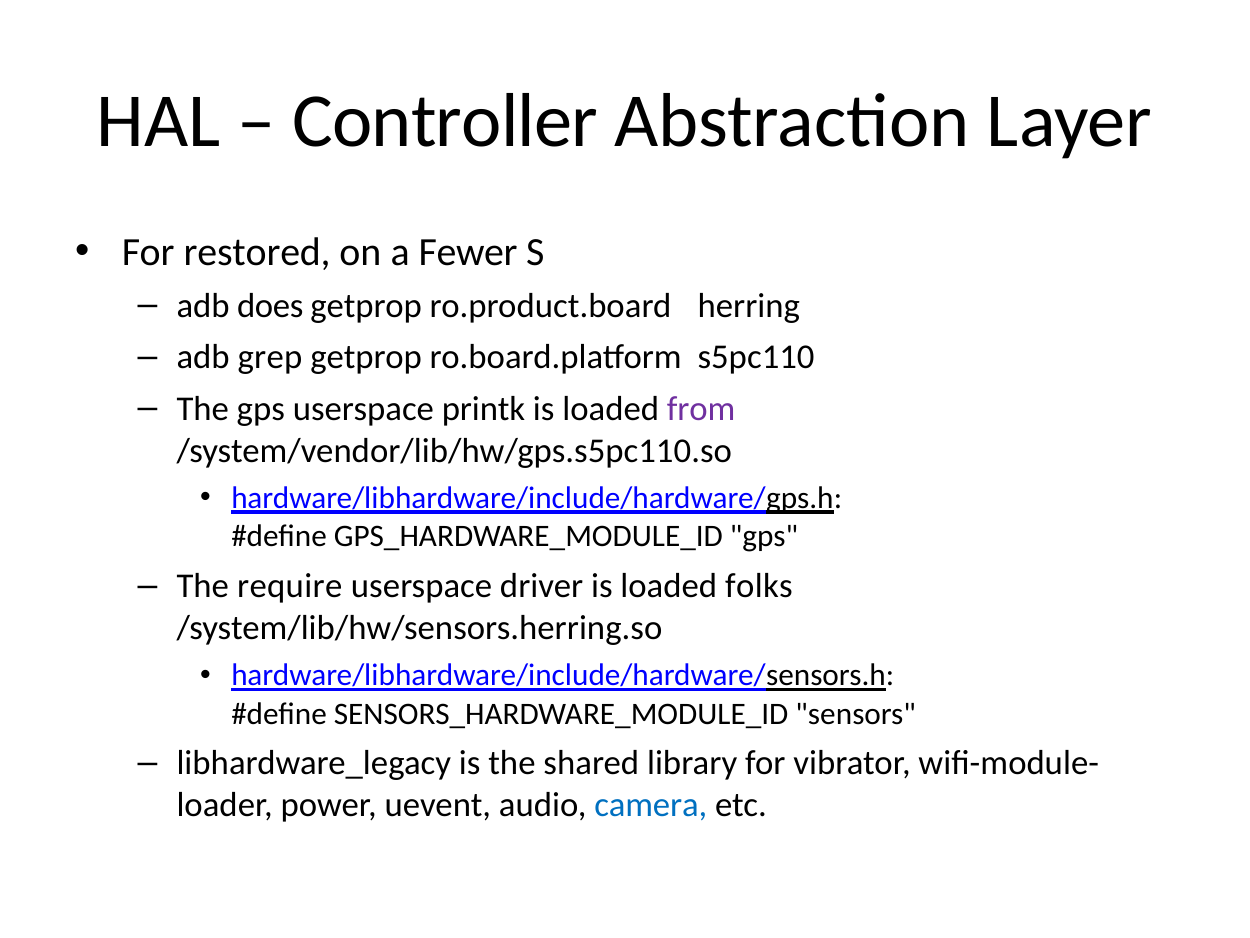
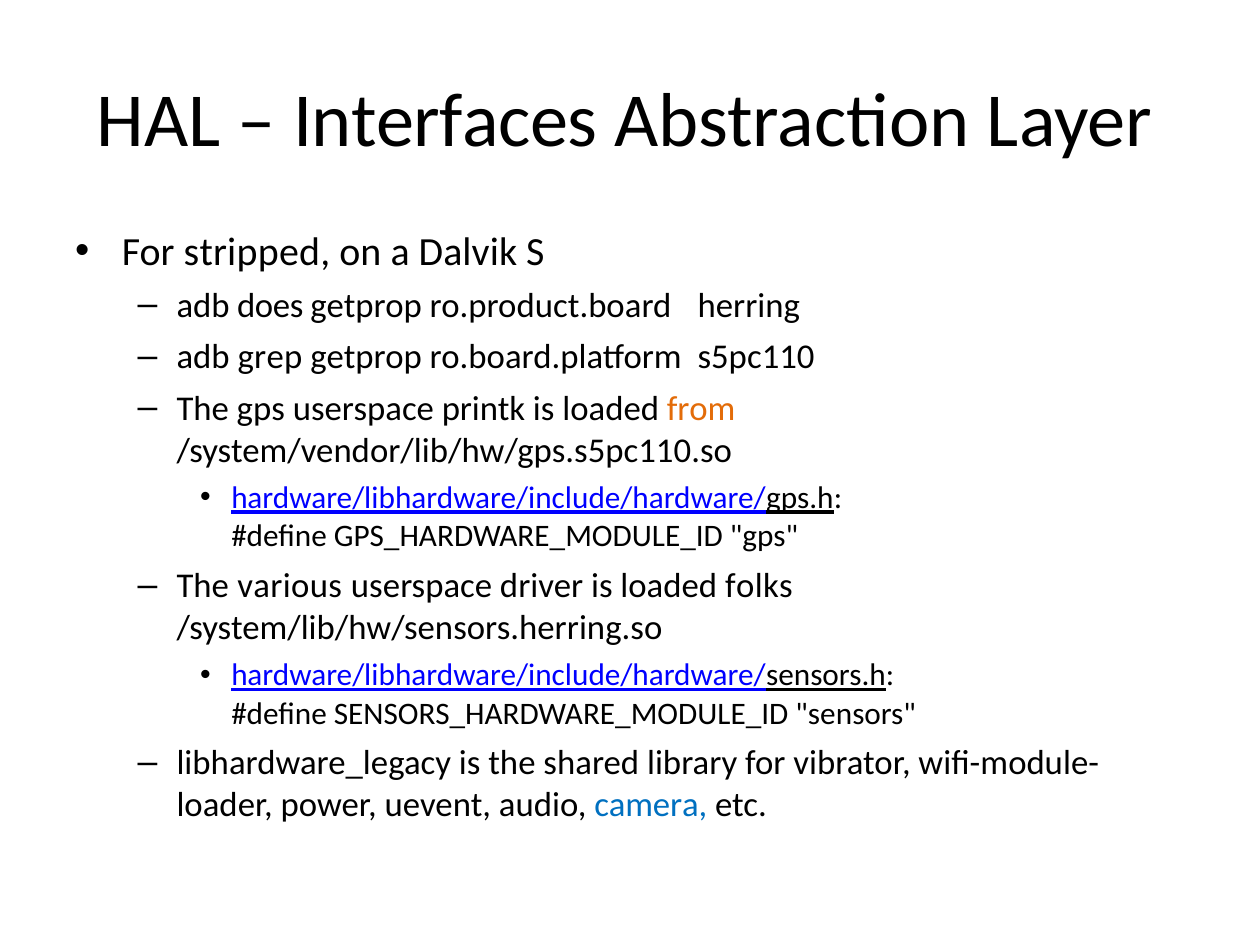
Controller: Controller -> Interfaces (445, 121)
restored: restored -> stripped (257, 252)
Fewer: Fewer -> Dalvik (468, 252)
from colour: purple -> orange (701, 409)
require: require -> various (290, 586)
